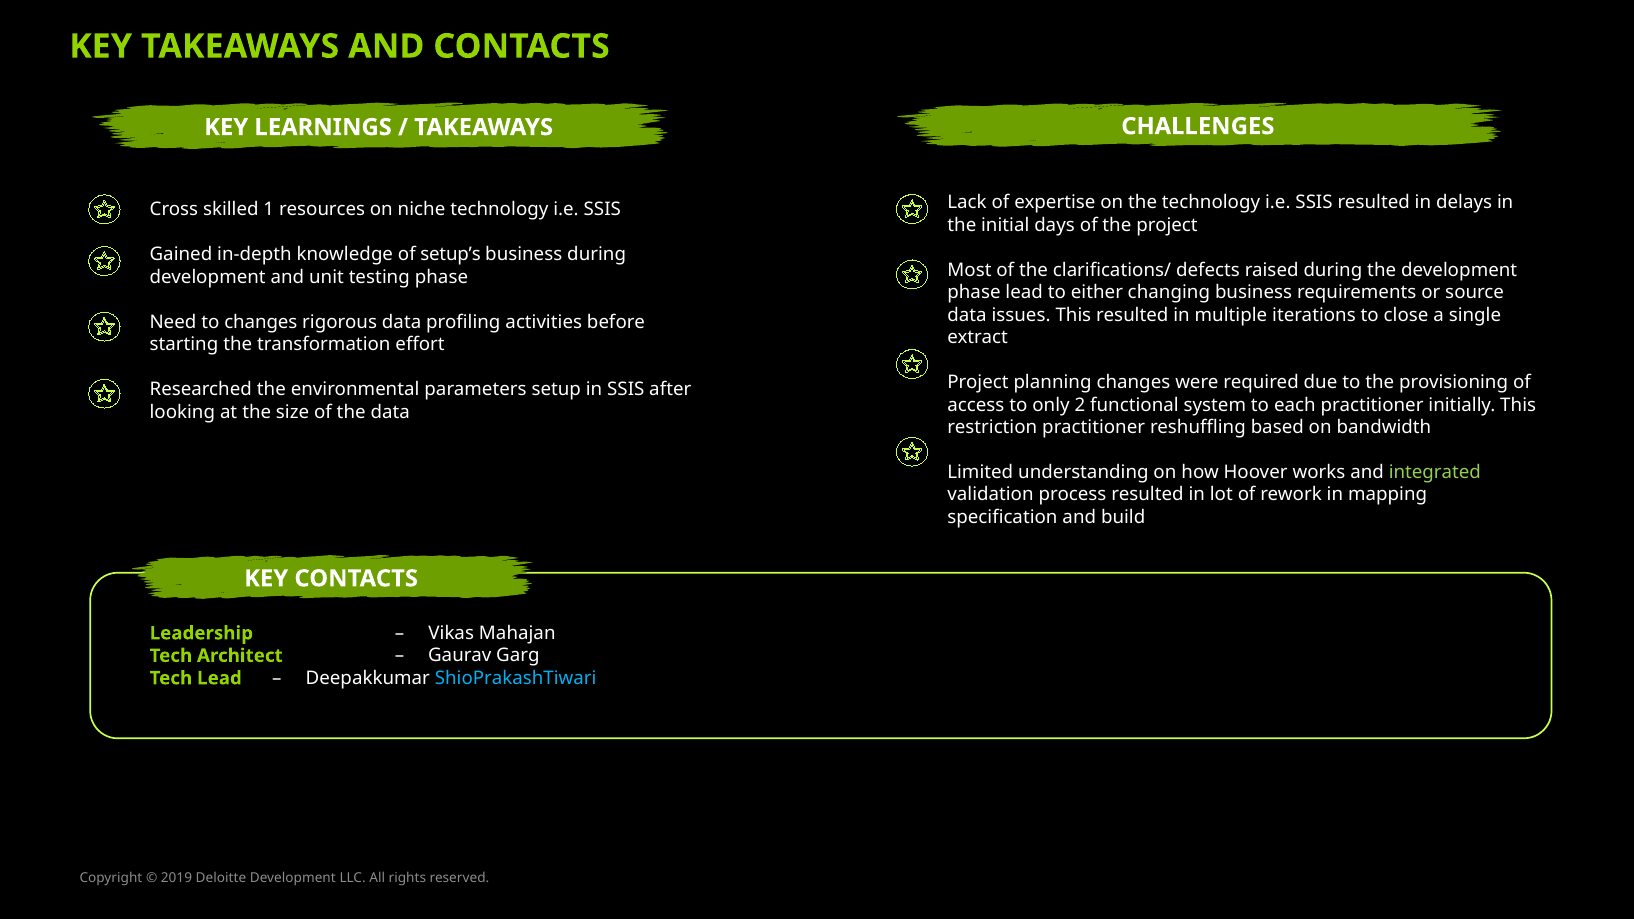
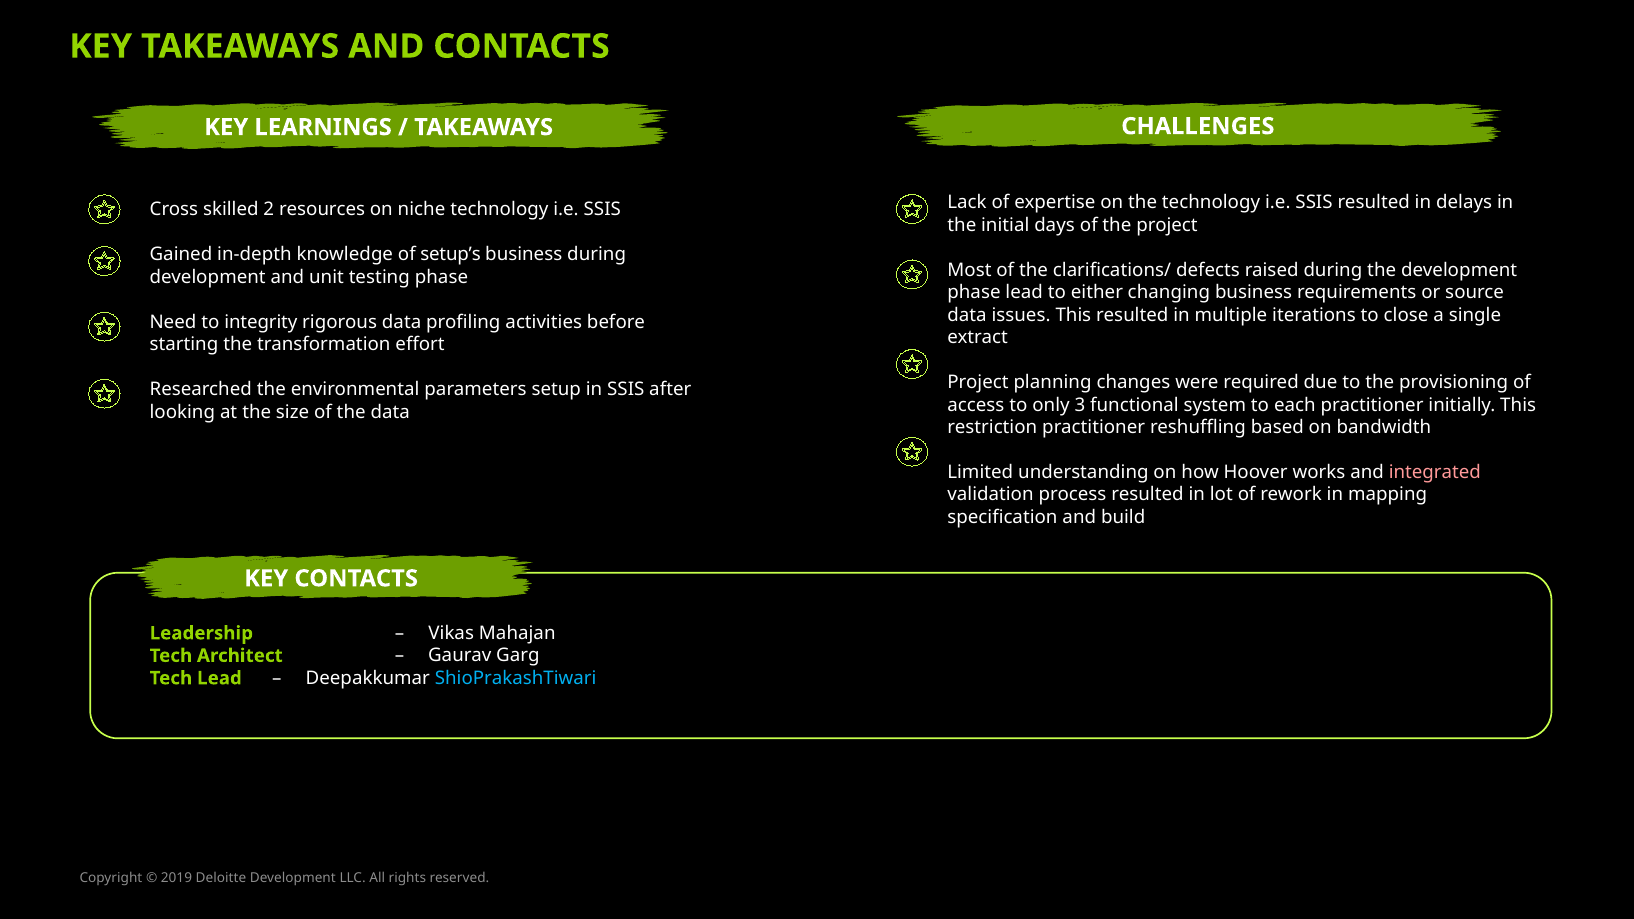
1: 1 -> 2 (269, 210)
to changes: changes -> integrity (261, 322)
2: 2 -> 3 (1080, 405)
integrated colour: light green -> pink (1435, 472)
